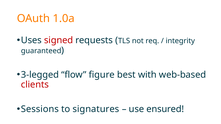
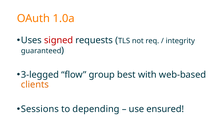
figure: figure -> group (102, 75)
clients colour: red -> orange (35, 85)
signatures: signatures -> depending (96, 109)
